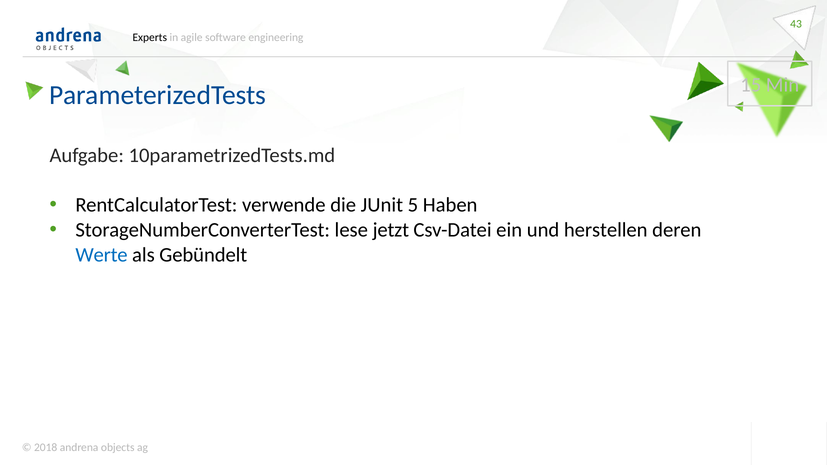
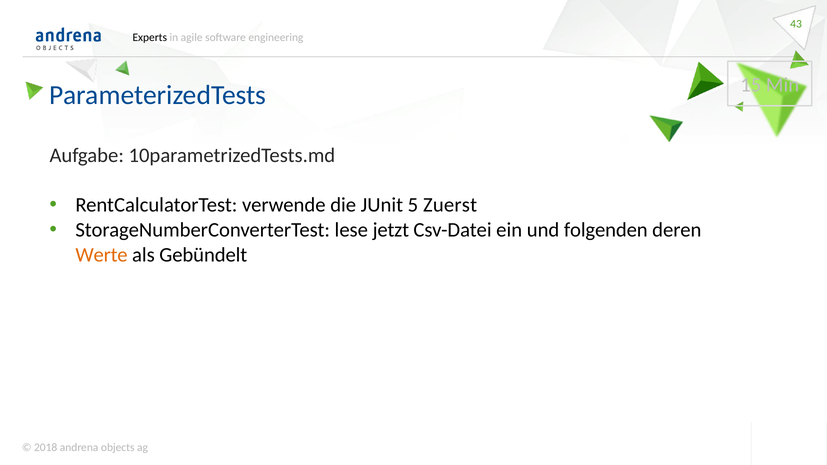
Haben: Haben -> Zuerst (450, 205)
herstellen: herstellen -> folgenden (606, 230)
Werte colour: blue -> orange (102, 255)
